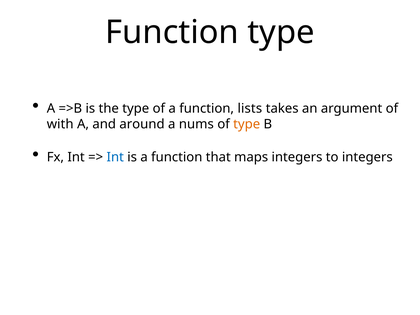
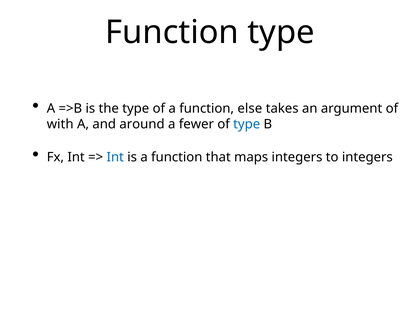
lists: lists -> else (250, 108)
nums: nums -> fewer (196, 124)
type colour: orange -> blue (247, 124)
